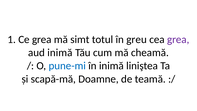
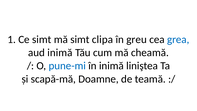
Ce grea: grea -> simt (42, 39)
totul: totul -> clipa (102, 39)
grea colour: purple -> blue (178, 39)
